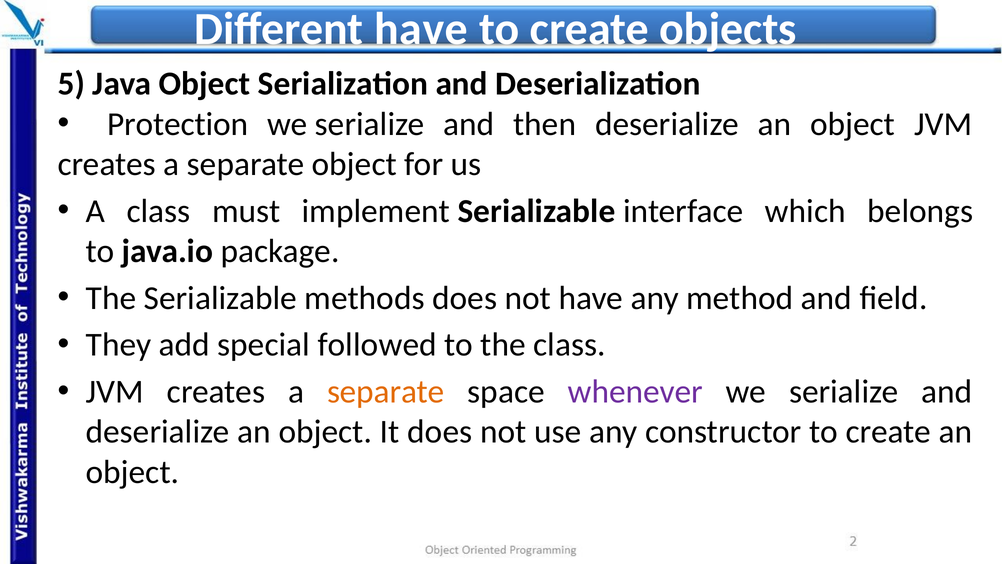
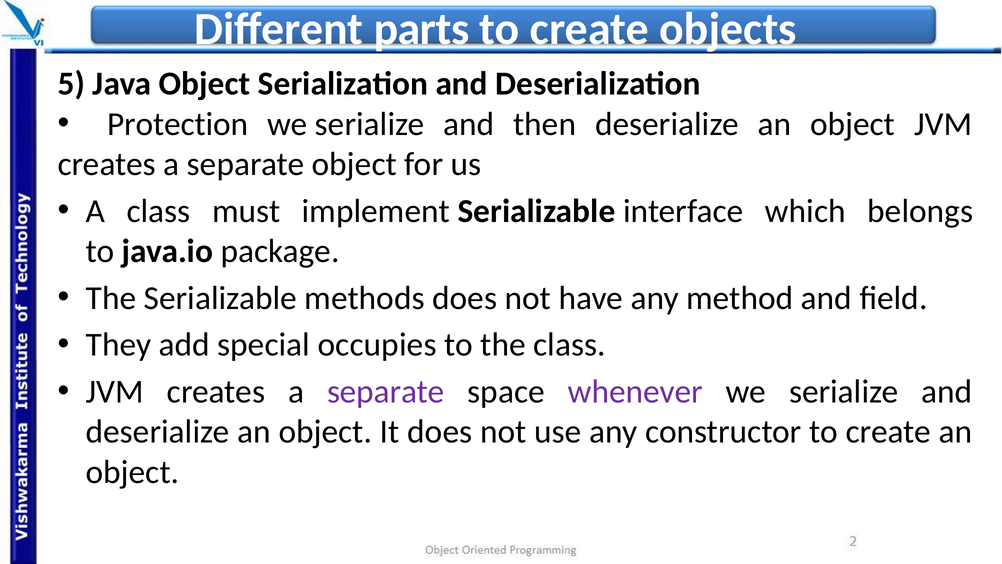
Different have: have -> parts (422, 29)
followed: followed -> occupies (377, 345)
separate colour: orange -> purple (386, 391)
